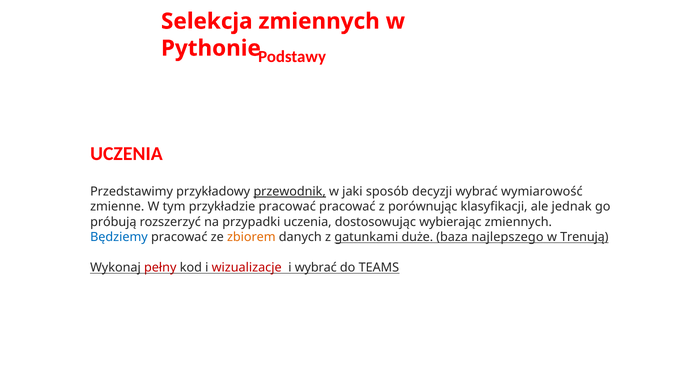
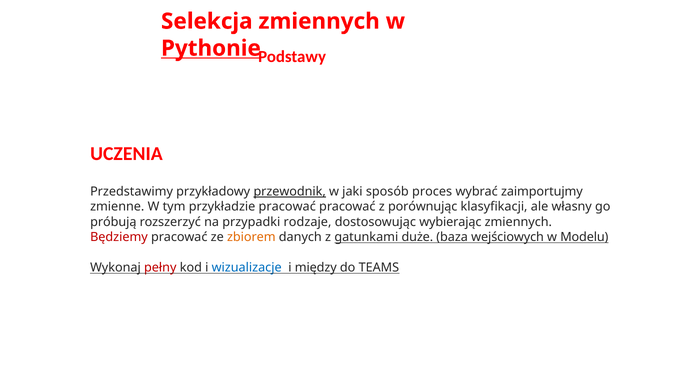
Pythonie underline: none -> present (211, 48)
decyzji: decyzji -> proces (432, 192)
wymiarowość: wymiarowość -> zaimportujmy (542, 192)
jednak: jednak -> własny (572, 207)
przypadki uczenia: uczenia -> rodzaje (307, 222)
Będziemy colour: blue -> red (119, 237)
najlepszego: najlepszego -> wejściowych (508, 237)
Trenują: Trenują -> Modelu (584, 237)
wizualizacje colour: red -> blue (247, 267)
i wybrać: wybrać -> między (316, 267)
